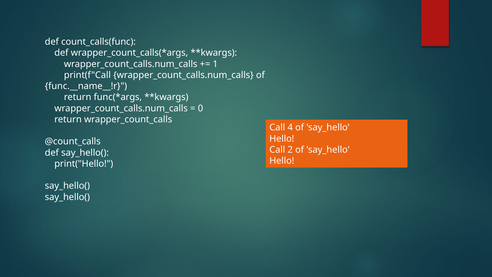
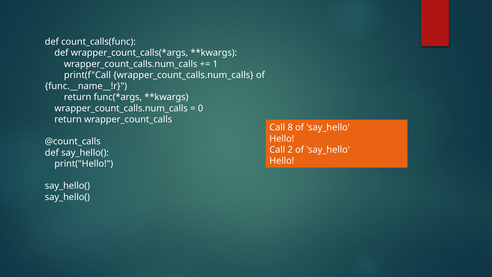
4: 4 -> 8 (290, 127)
